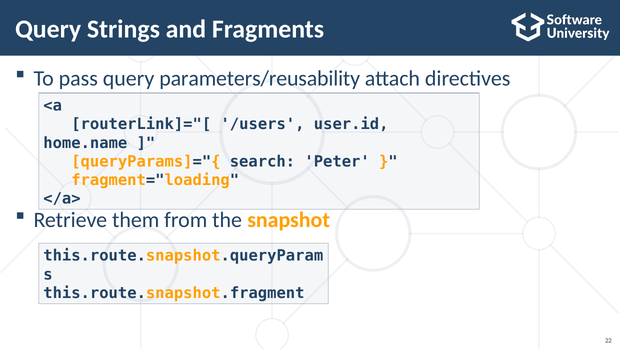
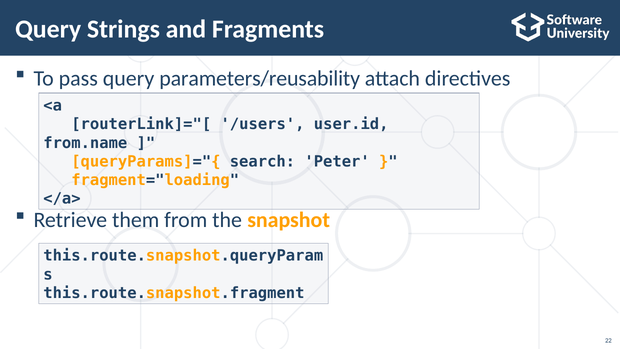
home.name: home.name -> from.name (85, 143)
